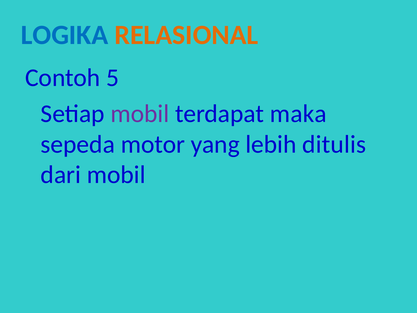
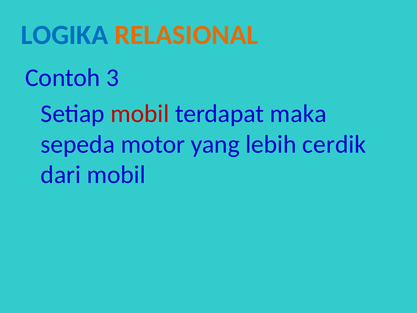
5: 5 -> 3 (112, 78)
mobil colour: purple -> red (140, 114)
ditulis: ditulis -> cerdik (334, 144)
